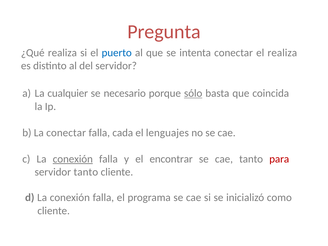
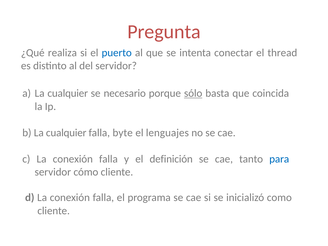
el realiza: realiza -> thread (282, 53)
b La conectar: conectar -> cualquier (66, 133)
cada: cada -> byte (123, 133)
conexión underline: present -> none (73, 159)
encontrar: encontrar -> definición (171, 159)
para colour: red -> blue (279, 159)
servidor tanto: tanto -> cómo (86, 172)
